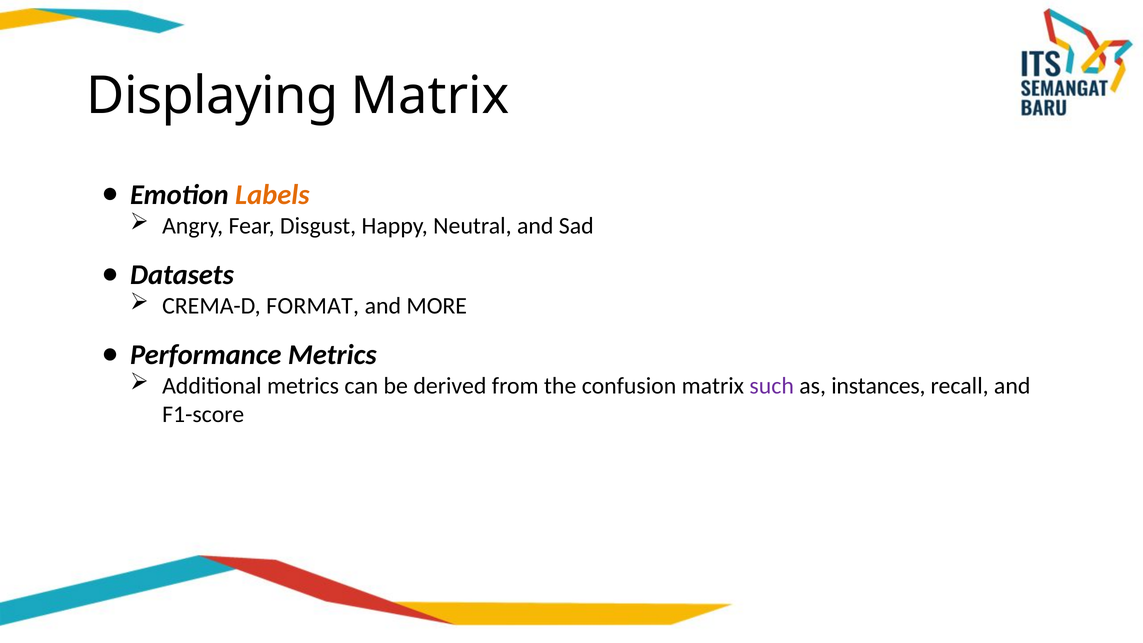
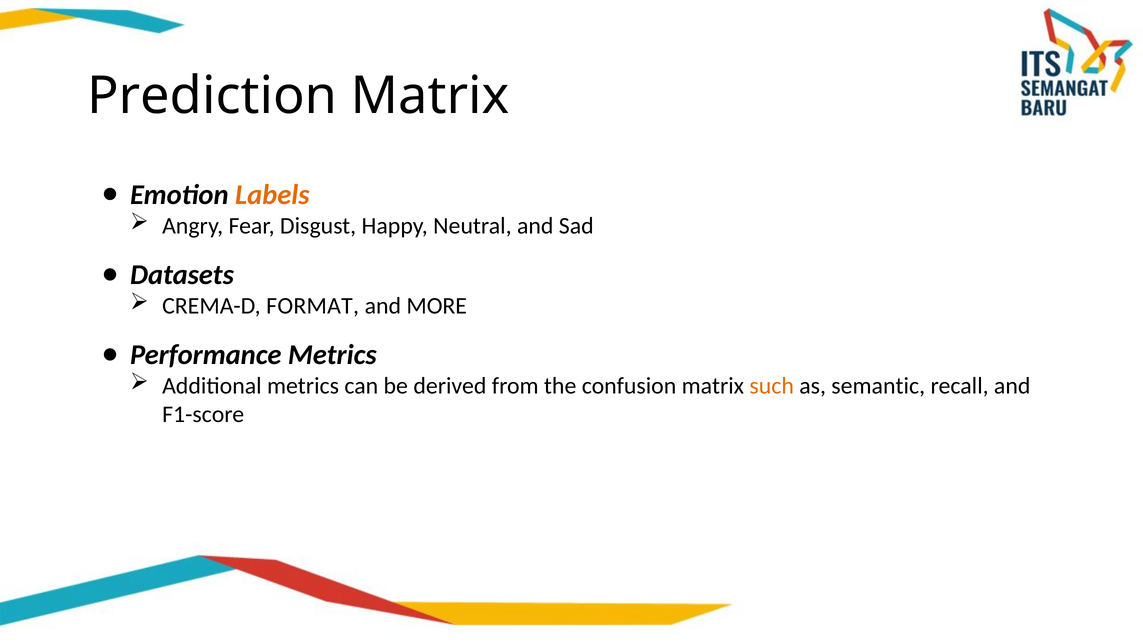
Displaying: Displaying -> Prediction (212, 96)
such colour: purple -> orange (772, 386)
instances: instances -> semantic (878, 386)
